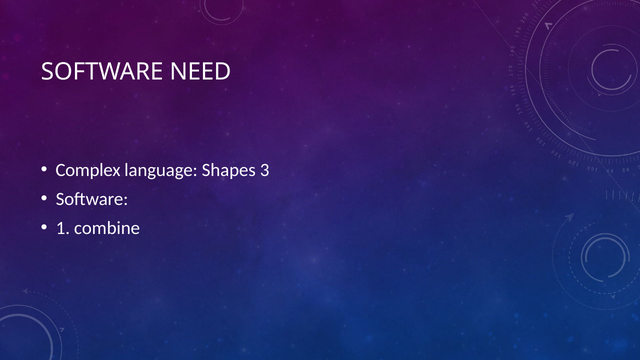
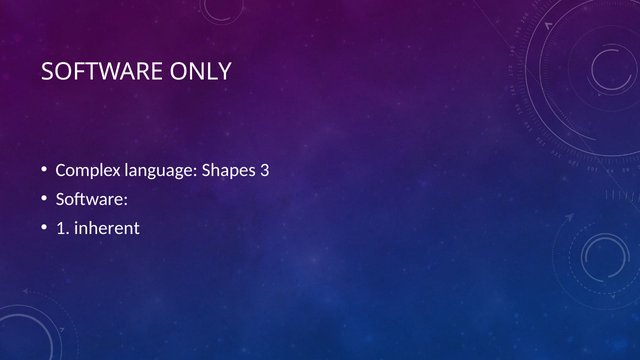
NEED: NEED -> ONLY (201, 72)
combine: combine -> inherent (107, 228)
